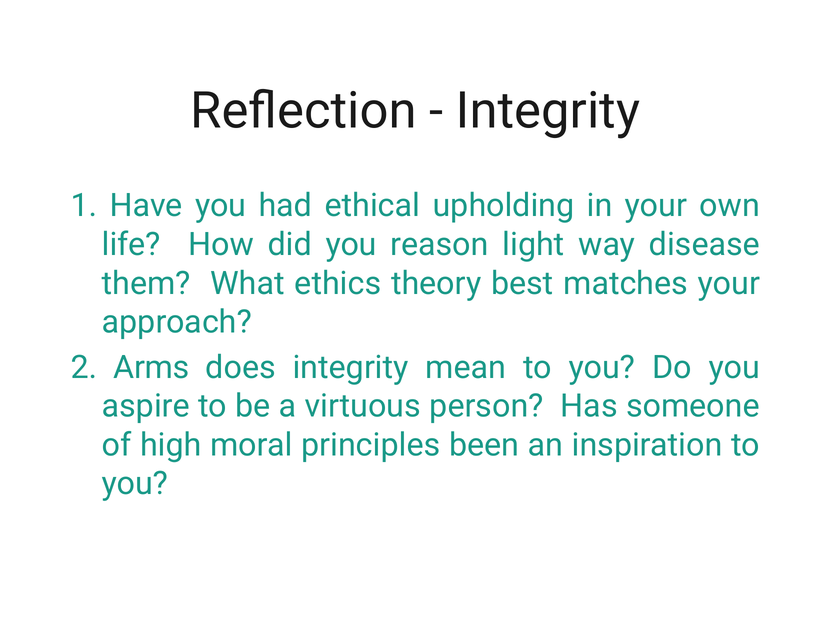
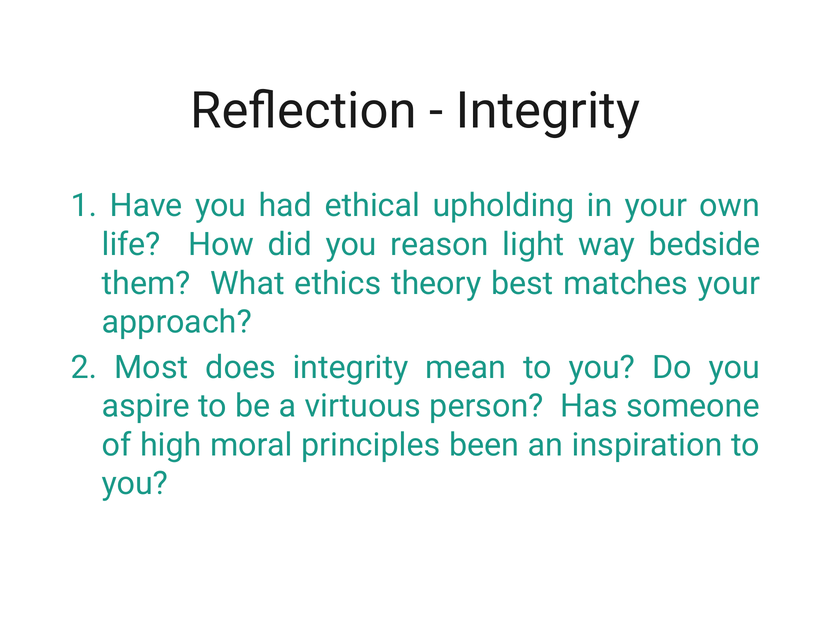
disease: disease -> bedside (705, 245)
Arms: Arms -> Most (151, 368)
